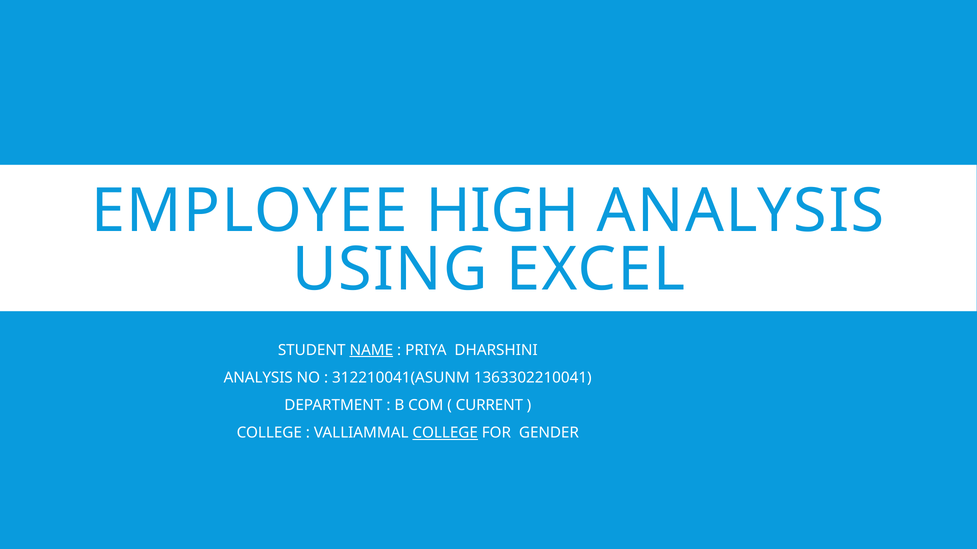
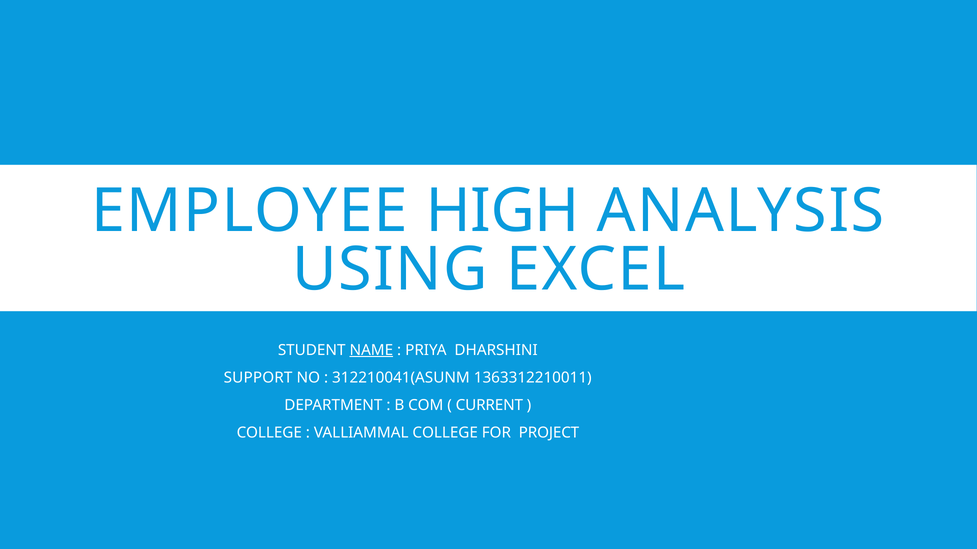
ANALYSIS: ANALYSIS -> SUPPORT (258, 378)
1363302210041: 1363302210041 -> 1363312210011 (533, 378)
COLLEGE underline: present -> none (445, 433)
GENDER: GENDER -> PROJECT (549, 433)
